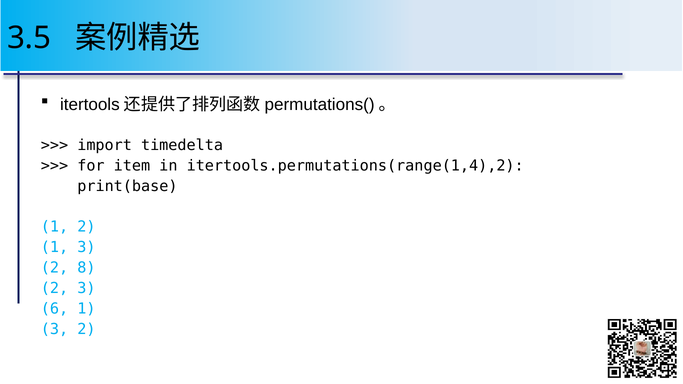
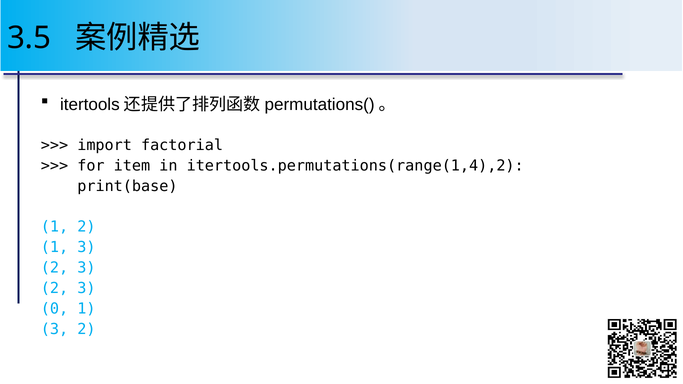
timedelta: timedelta -> factorial (182, 145)
8: 8 -> 3 (86, 268)
6: 6 -> 0 (55, 309)
